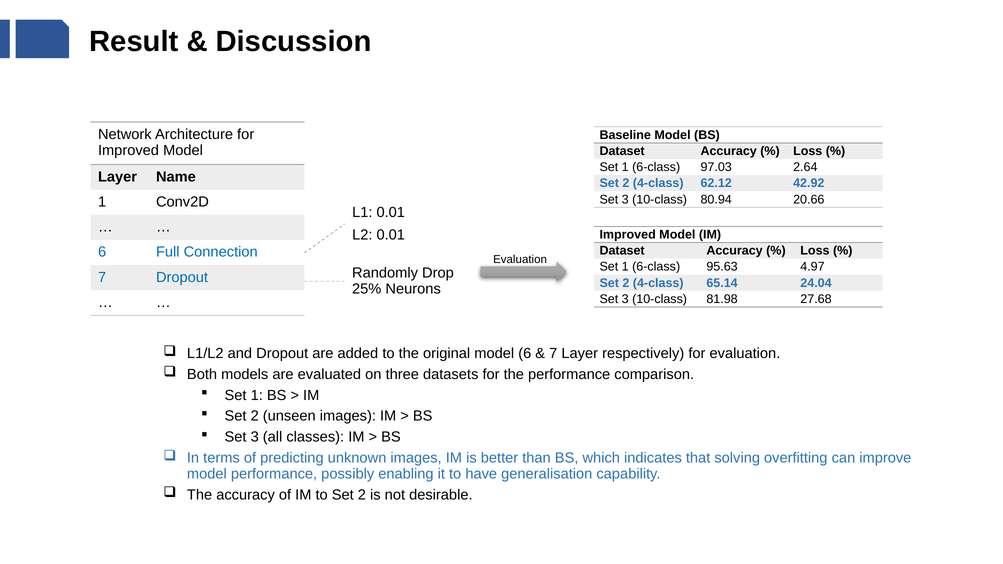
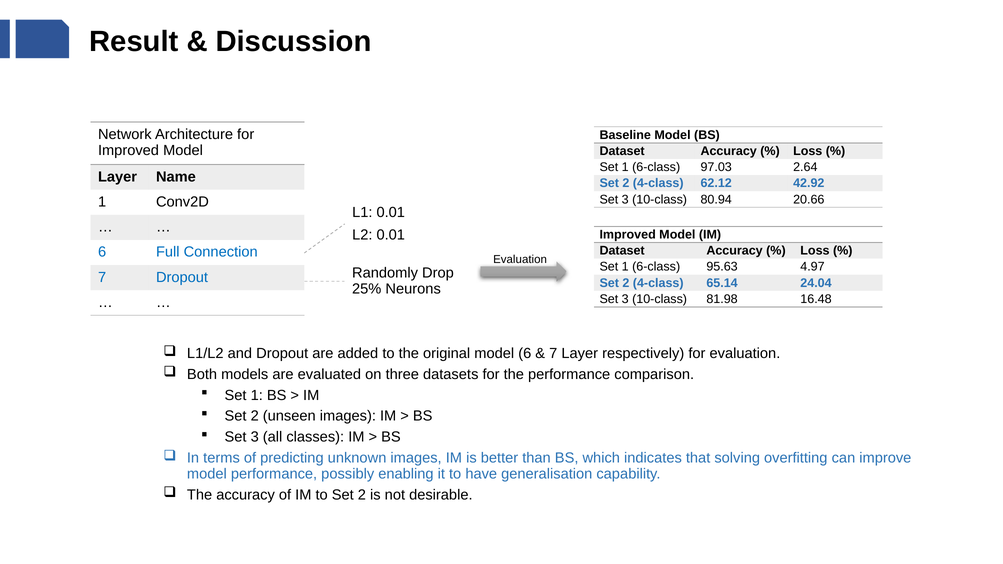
27.68: 27.68 -> 16.48 (816, 299)
